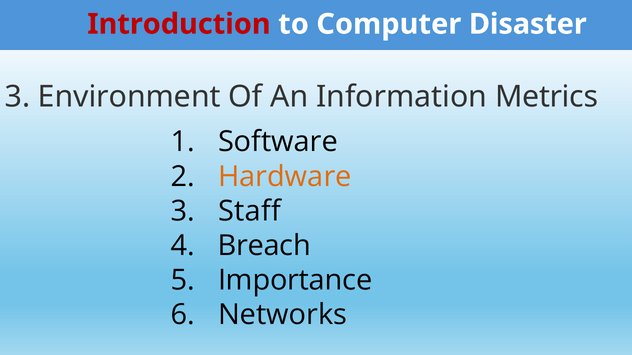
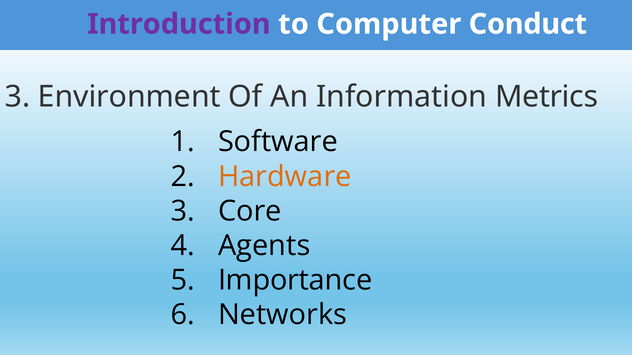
Introduction colour: red -> purple (179, 24)
Disaster: Disaster -> Conduct (528, 24)
Staff: Staff -> Core (250, 211)
Breach: Breach -> Agents (264, 246)
